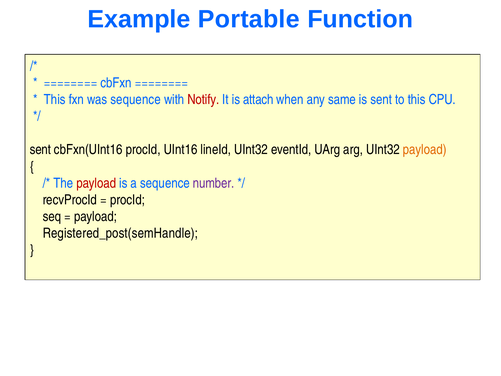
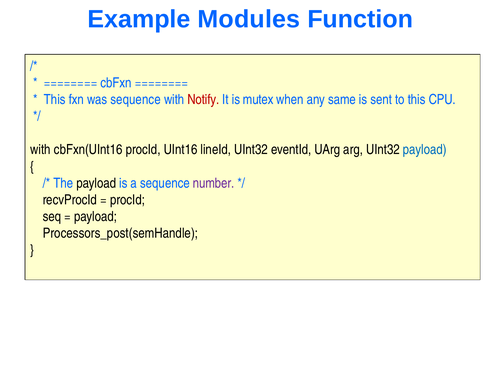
Portable: Portable -> Modules (249, 19)
attach: attach -> mutex (258, 100)
sent: sent -> with (40, 150)
payload colour: orange -> blue (425, 150)
payload colour: red -> black (96, 183)
Registered_post(semHandle: Registered_post(semHandle -> Processors_post(semHandle (120, 233)
